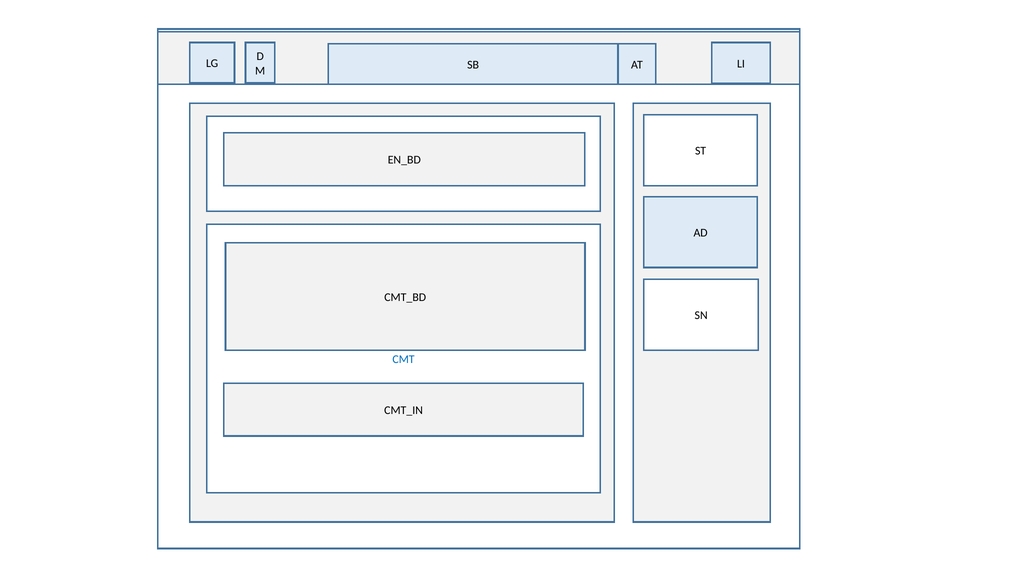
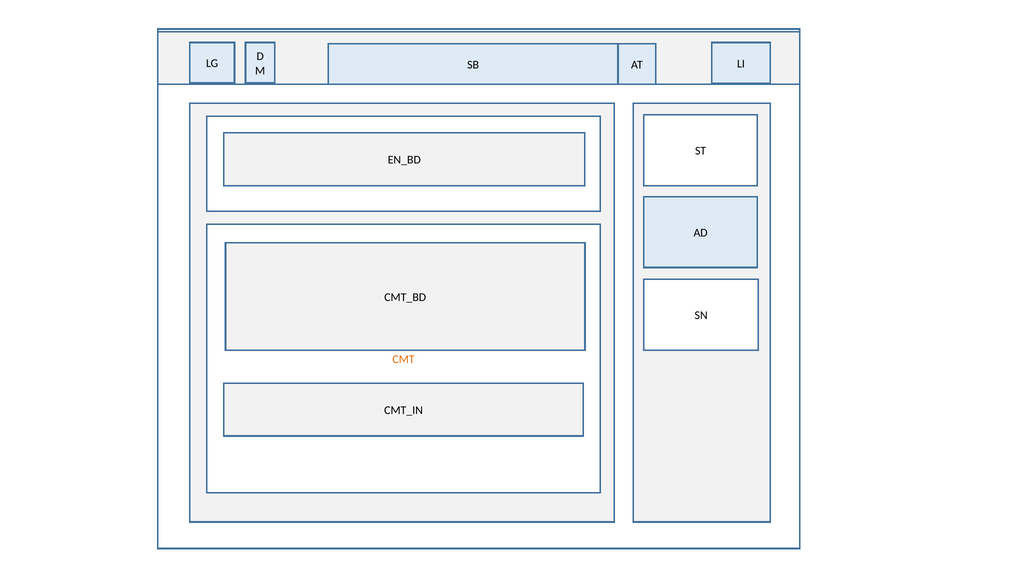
CMT colour: blue -> orange (404, 359)
